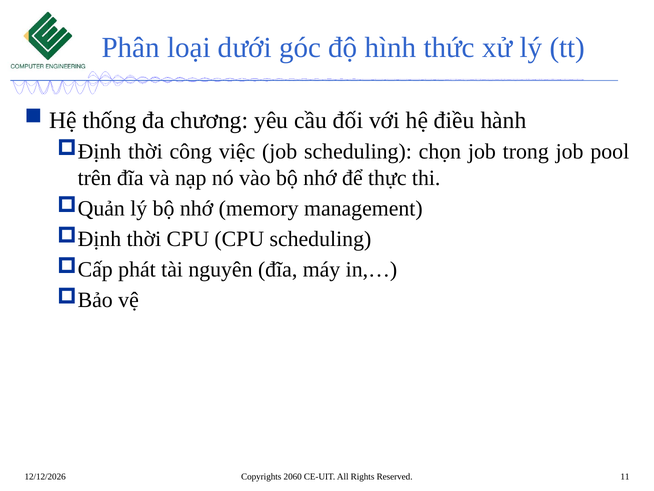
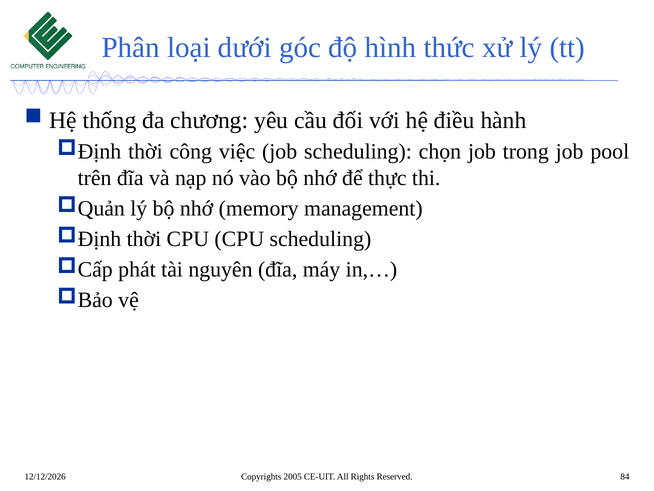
2060: 2060 -> 2005 (293, 476)
11: 11 -> 84 (625, 476)
